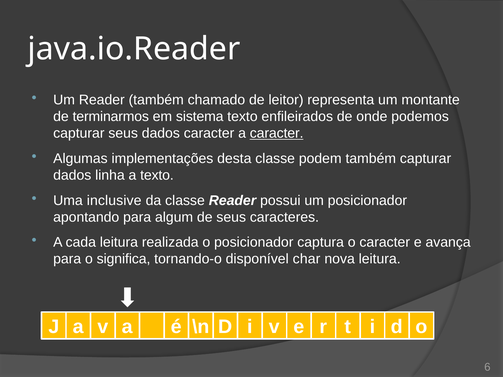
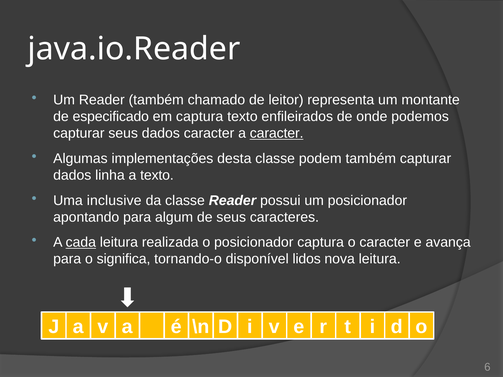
terminarmos: terminarmos -> especificado (111, 117)
em sistema: sistema -> captura (200, 117)
cada underline: none -> present (81, 242)
char: char -> lidos (307, 259)
